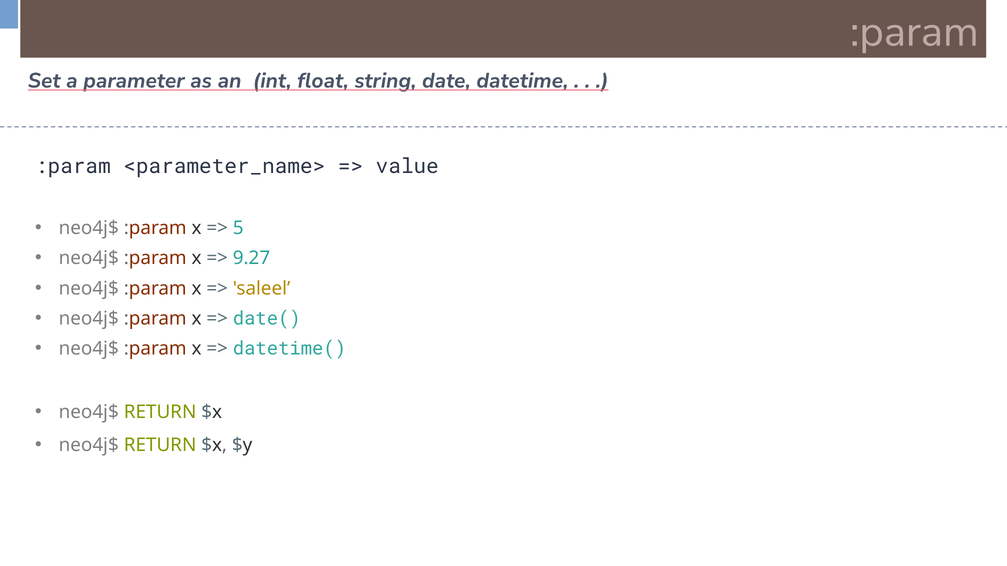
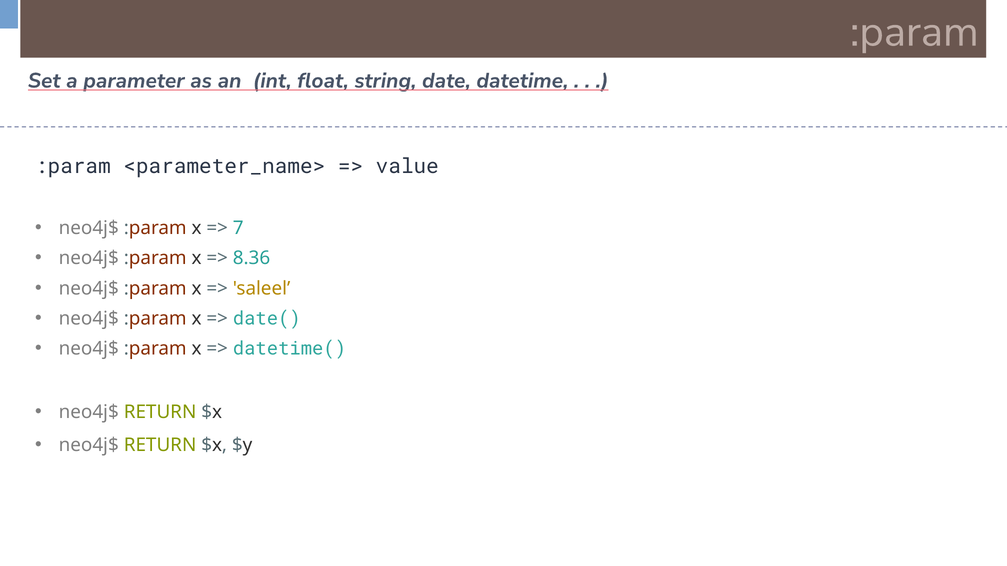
5: 5 -> 7 (238, 228)
9.27: 9.27 -> 8.36 (251, 258)
